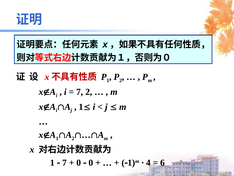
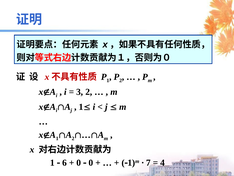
7: 7 -> 3 (80, 92)
7: 7 -> 6 (64, 162)
4: 4 -> 7 (148, 162)
6: 6 -> 4 (163, 162)
